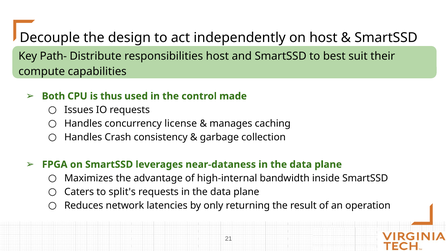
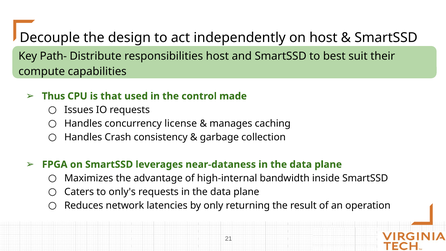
Both: Both -> Thus (53, 96)
thus: thus -> that (111, 96)
split's: split's -> only's (122, 192)
